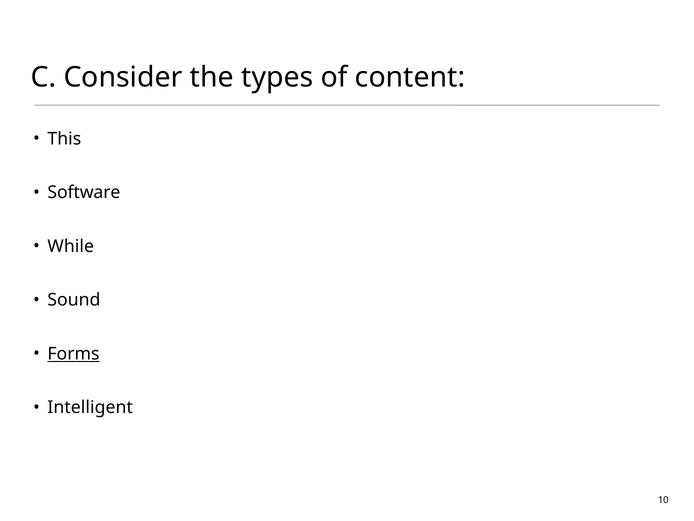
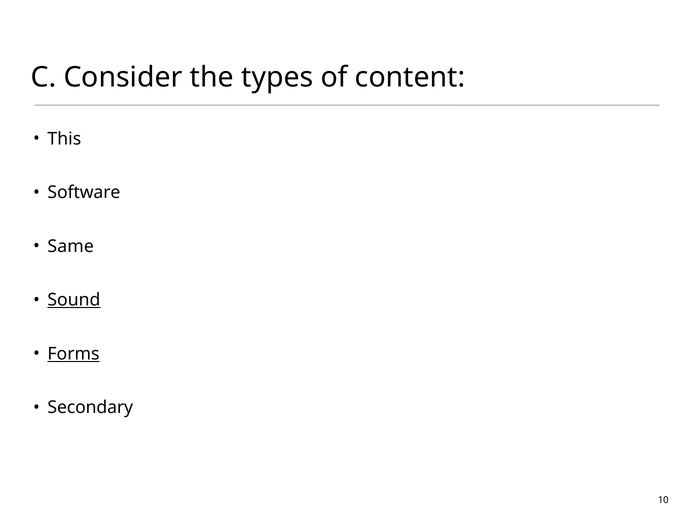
While: While -> Same (71, 246)
Sound underline: none -> present (74, 300)
Intelligent: Intelligent -> Secondary (90, 407)
